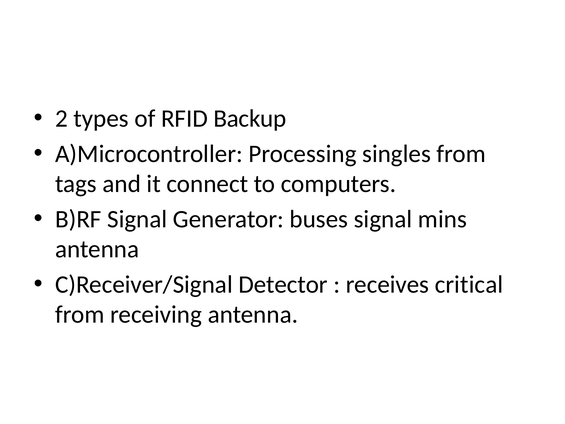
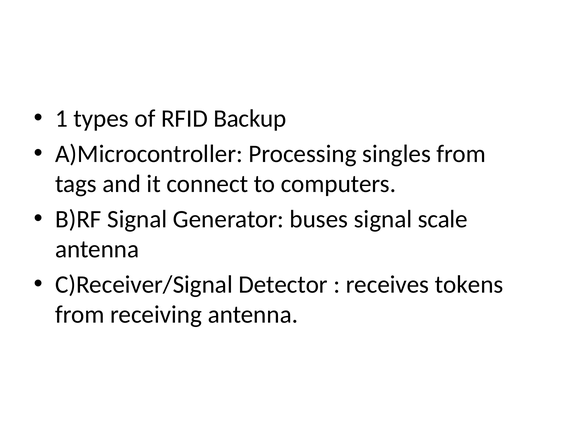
2: 2 -> 1 (61, 119)
mins: mins -> scale (443, 219)
critical: critical -> tokens (469, 284)
